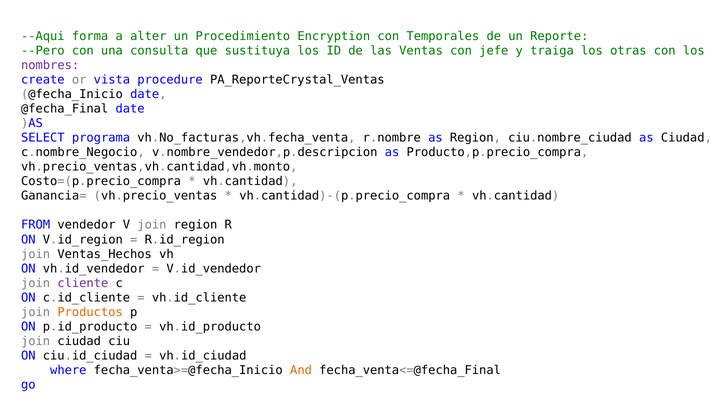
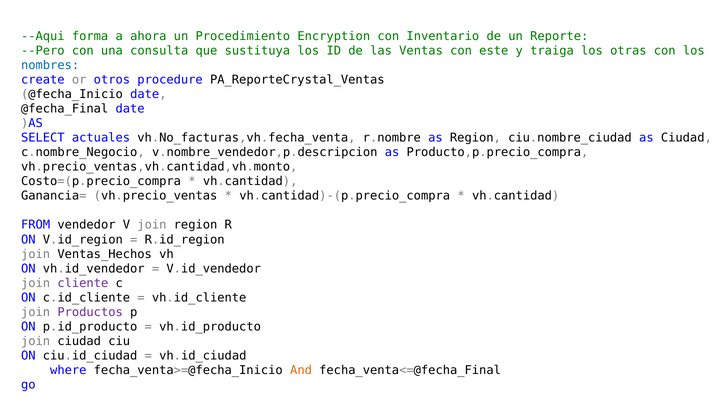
alter: alter -> ahora (148, 36)
Temporales: Temporales -> Inventario (443, 36)
jefe: jefe -> este (494, 51)
nombres colour: purple -> blue (50, 65)
vista: vista -> otros (112, 80)
programa: programa -> actuales (101, 138)
Productos colour: orange -> purple (90, 312)
